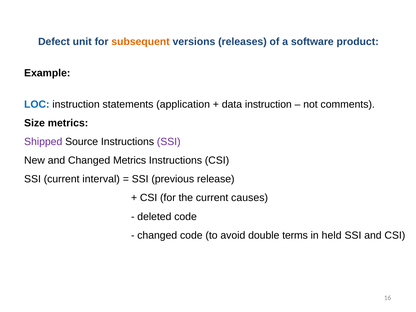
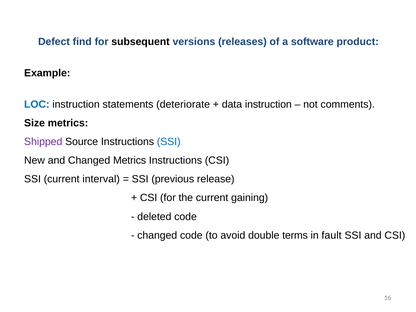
unit: unit -> find (82, 42)
subsequent colour: orange -> black (141, 42)
application: application -> deteriorate (183, 104)
SSI colour: purple -> blue (169, 142)
causes: causes -> gaining (250, 198)
held: held -> fault (332, 235)
